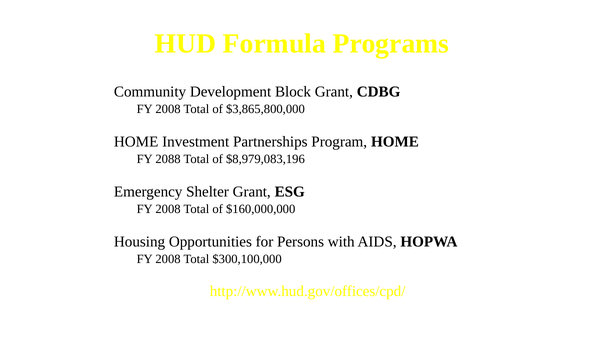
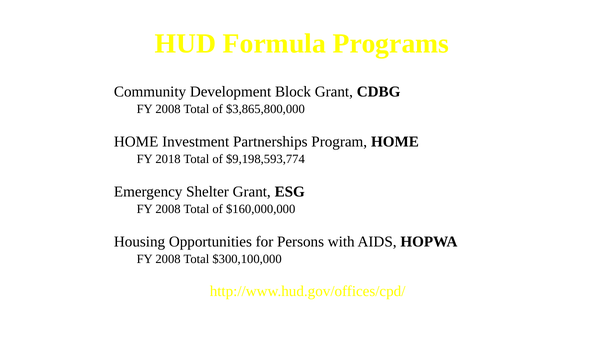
2088: 2088 -> 2018 (168, 159)
$8,979,083,196: $8,979,083,196 -> $9,198,593,774 (265, 159)
